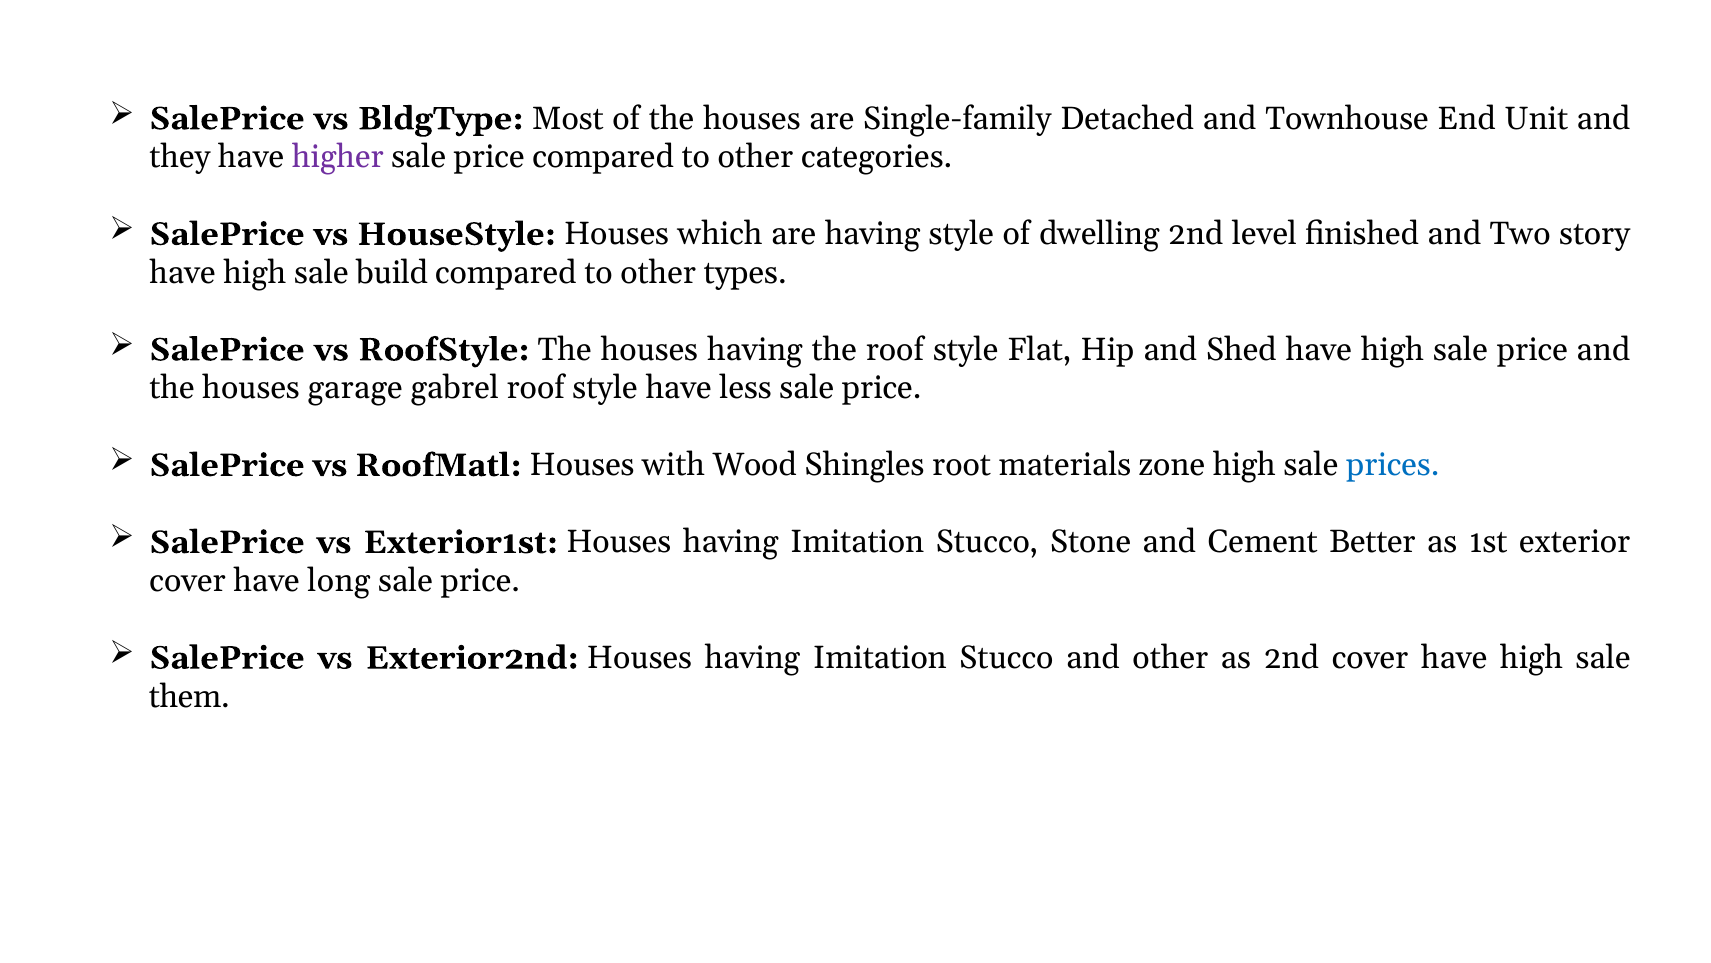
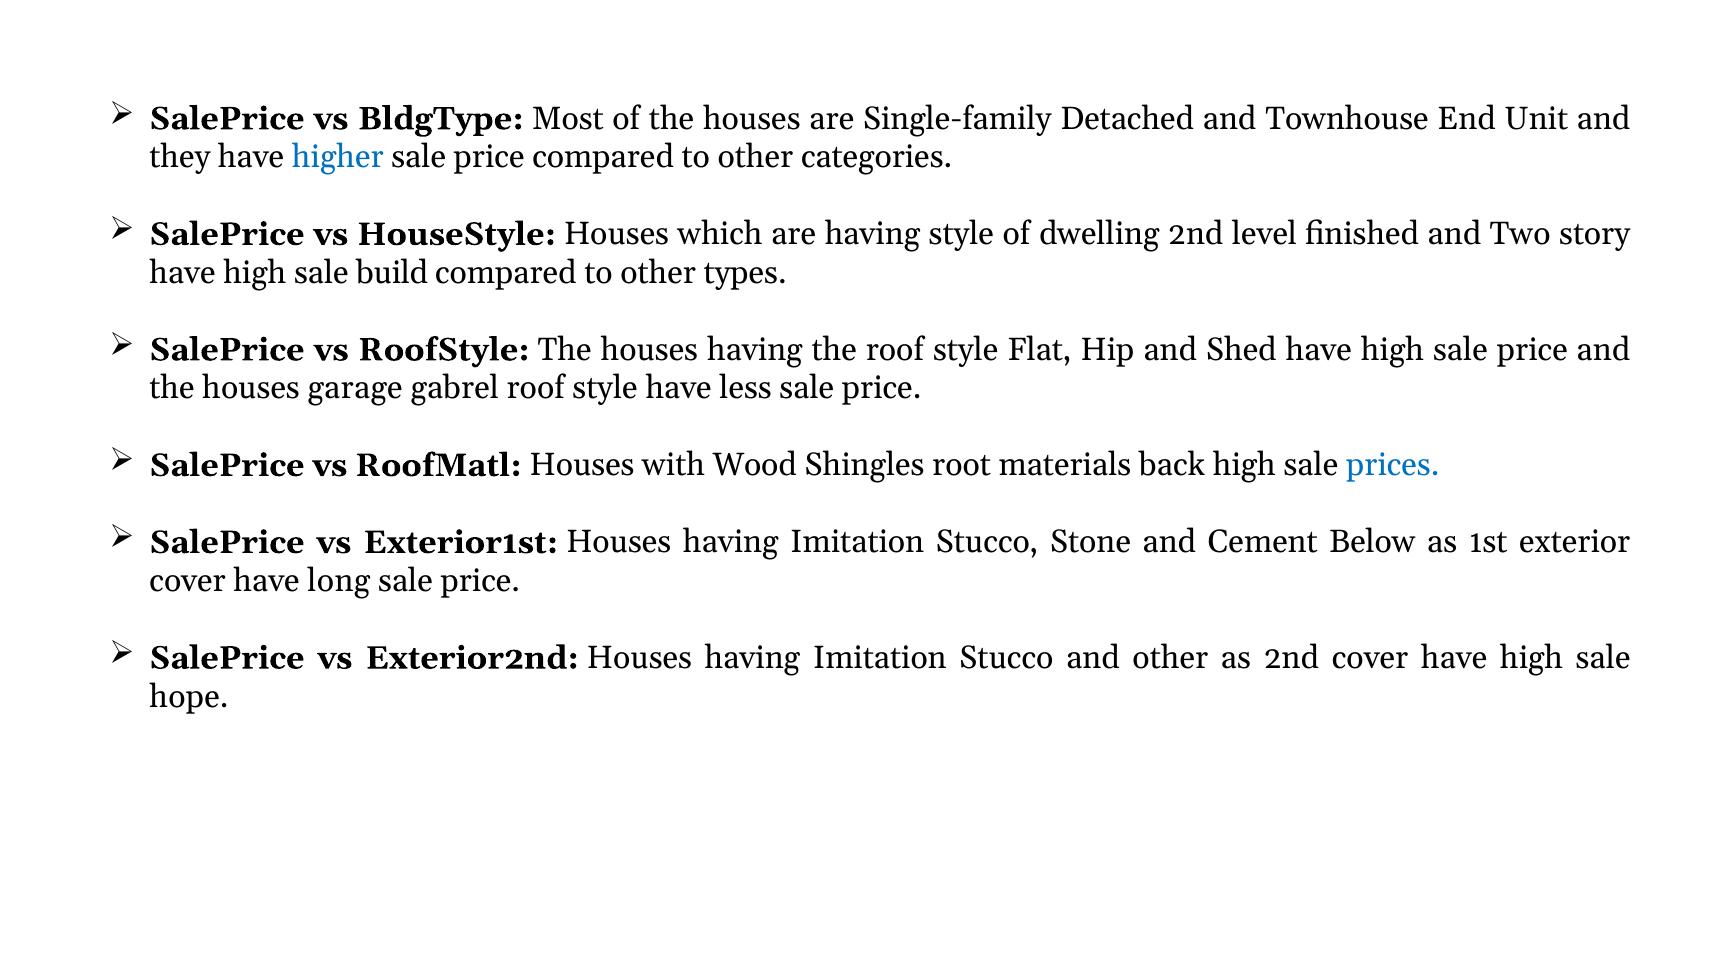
higher colour: purple -> blue (338, 157)
zone: zone -> back (1172, 465)
Better: Better -> Below (1372, 542)
them: them -> hope (189, 696)
